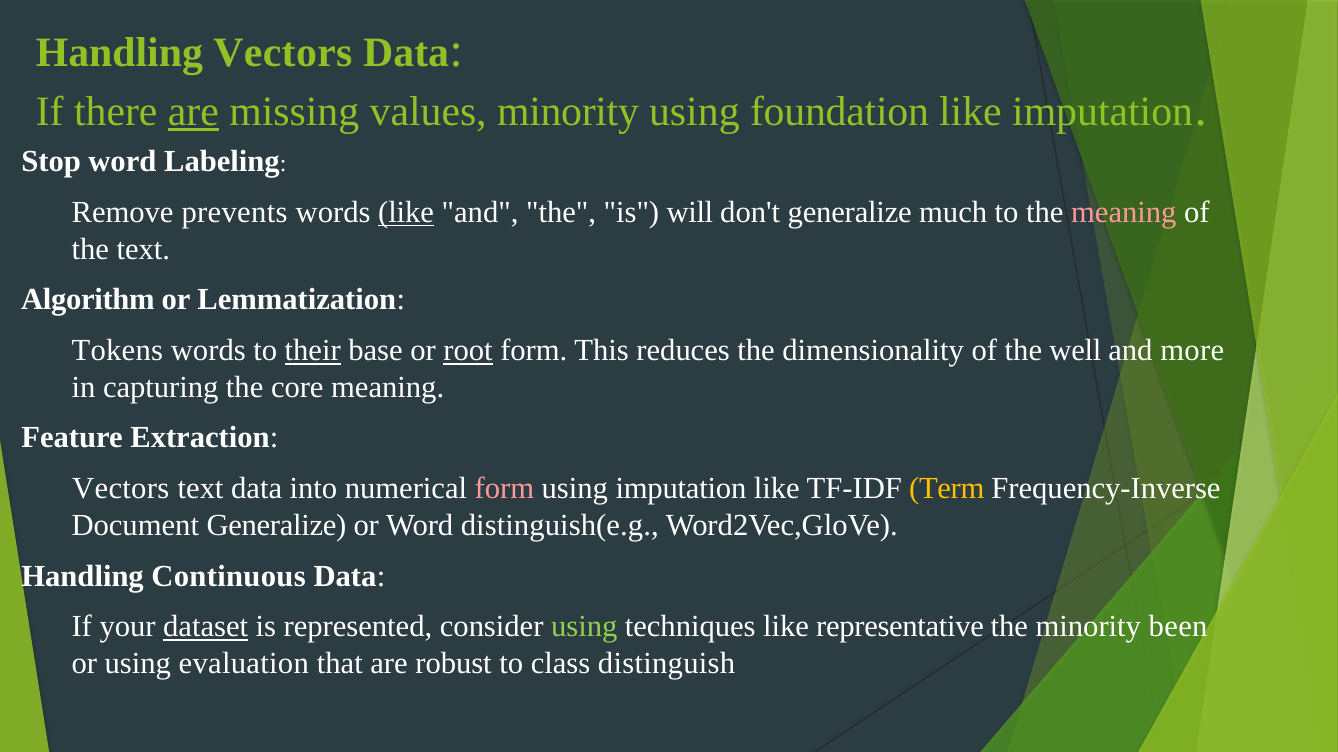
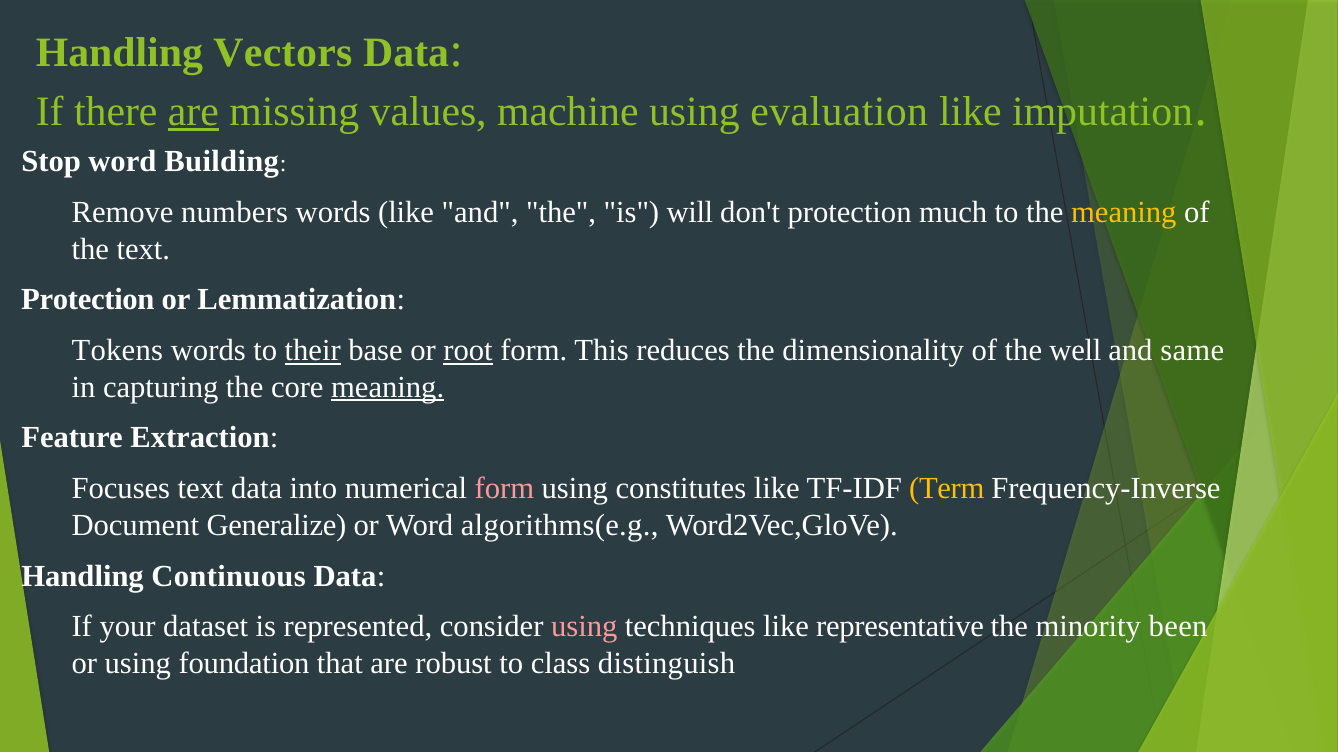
values minority: minority -> machine (568, 111)
foundation: foundation -> evaluation (839, 111)
Labeling: Labeling -> Building (222, 162)
prevents: prevents -> numbers (235, 212)
like underline: present -> none (406, 212)
don't generalize: generalize -> protection (850, 212)
meaning colour: pink -> yellow (1124, 212)
Algorithm: Algorithm -> Protection (88, 300)
more: more -> same (1192, 351)
meaning underline: none -> present (388, 387)
Vectors: Vectors -> Focuses (121, 489)
using imputation: imputation -> constitutes (681, 489)
distinguish(e.g: distinguish(e.g -> algorithms(e.g (560, 526)
dataset underline: present -> none (206, 627)
using colour: light green -> pink (584, 627)
evaluation: evaluation -> foundation (244, 664)
